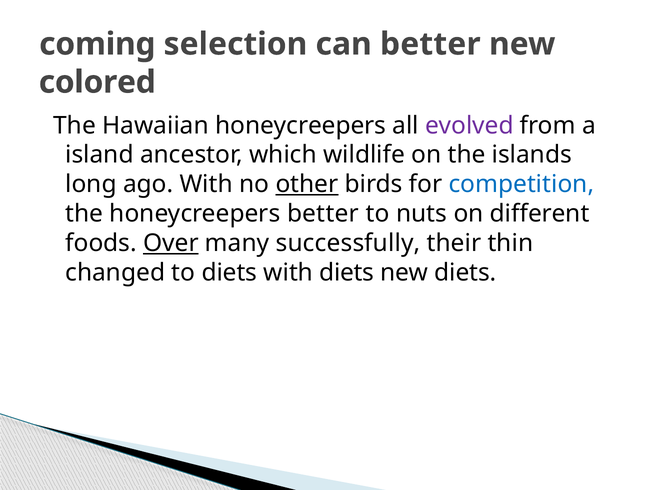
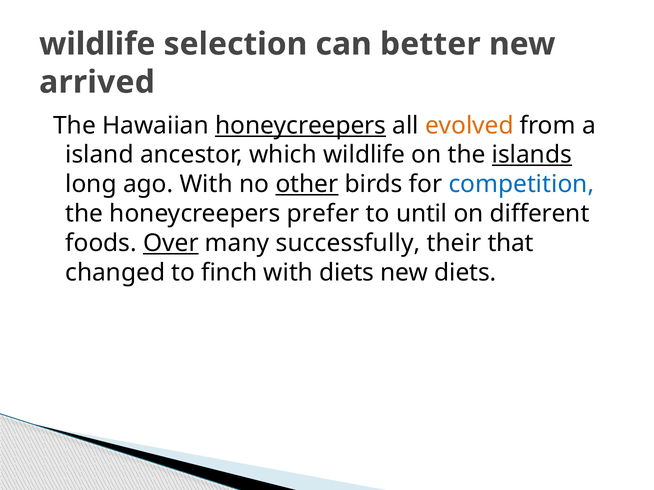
coming: coming -> wildlife (97, 44)
colored: colored -> arrived (97, 82)
honeycreepers underline: none -> present (301, 126)
evolved colour: purple -> orange (469, 126)
islands underline: none -> present (532, 155)
honeycreepers better: better -> prefer (323, 214)
nuts: nuts -> until (422, 214)
thin: thin -> that (511, 243)
to diets: diets -> finch (229, 273)
